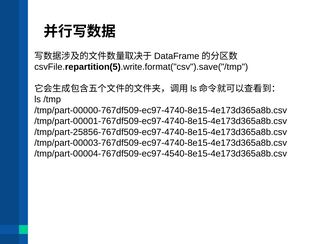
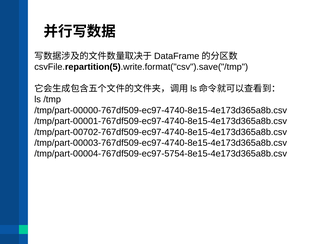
/tmp/part-25856-767df509-ec97-4740-8e15-4e173d365a8b.csv: /tmp/part-25856-767df509-ec97-4740-8e15-4e173d365a8b.csv -> /tmp/part-00702-767df509-ec97-4740-8e15-4e173d365a8b.csv (161, 132)
/tmp/part-00004-767df509-ec97-4540-8e15-4e173d365a8b.csv: /tmp/part-00004-767df509-ec97-4540-8e15-4e173d365a8b.csv -> /tmp/part-00004-767df509-ec97-5754-8e15-4e173d365a8b.csv (161, 154)
